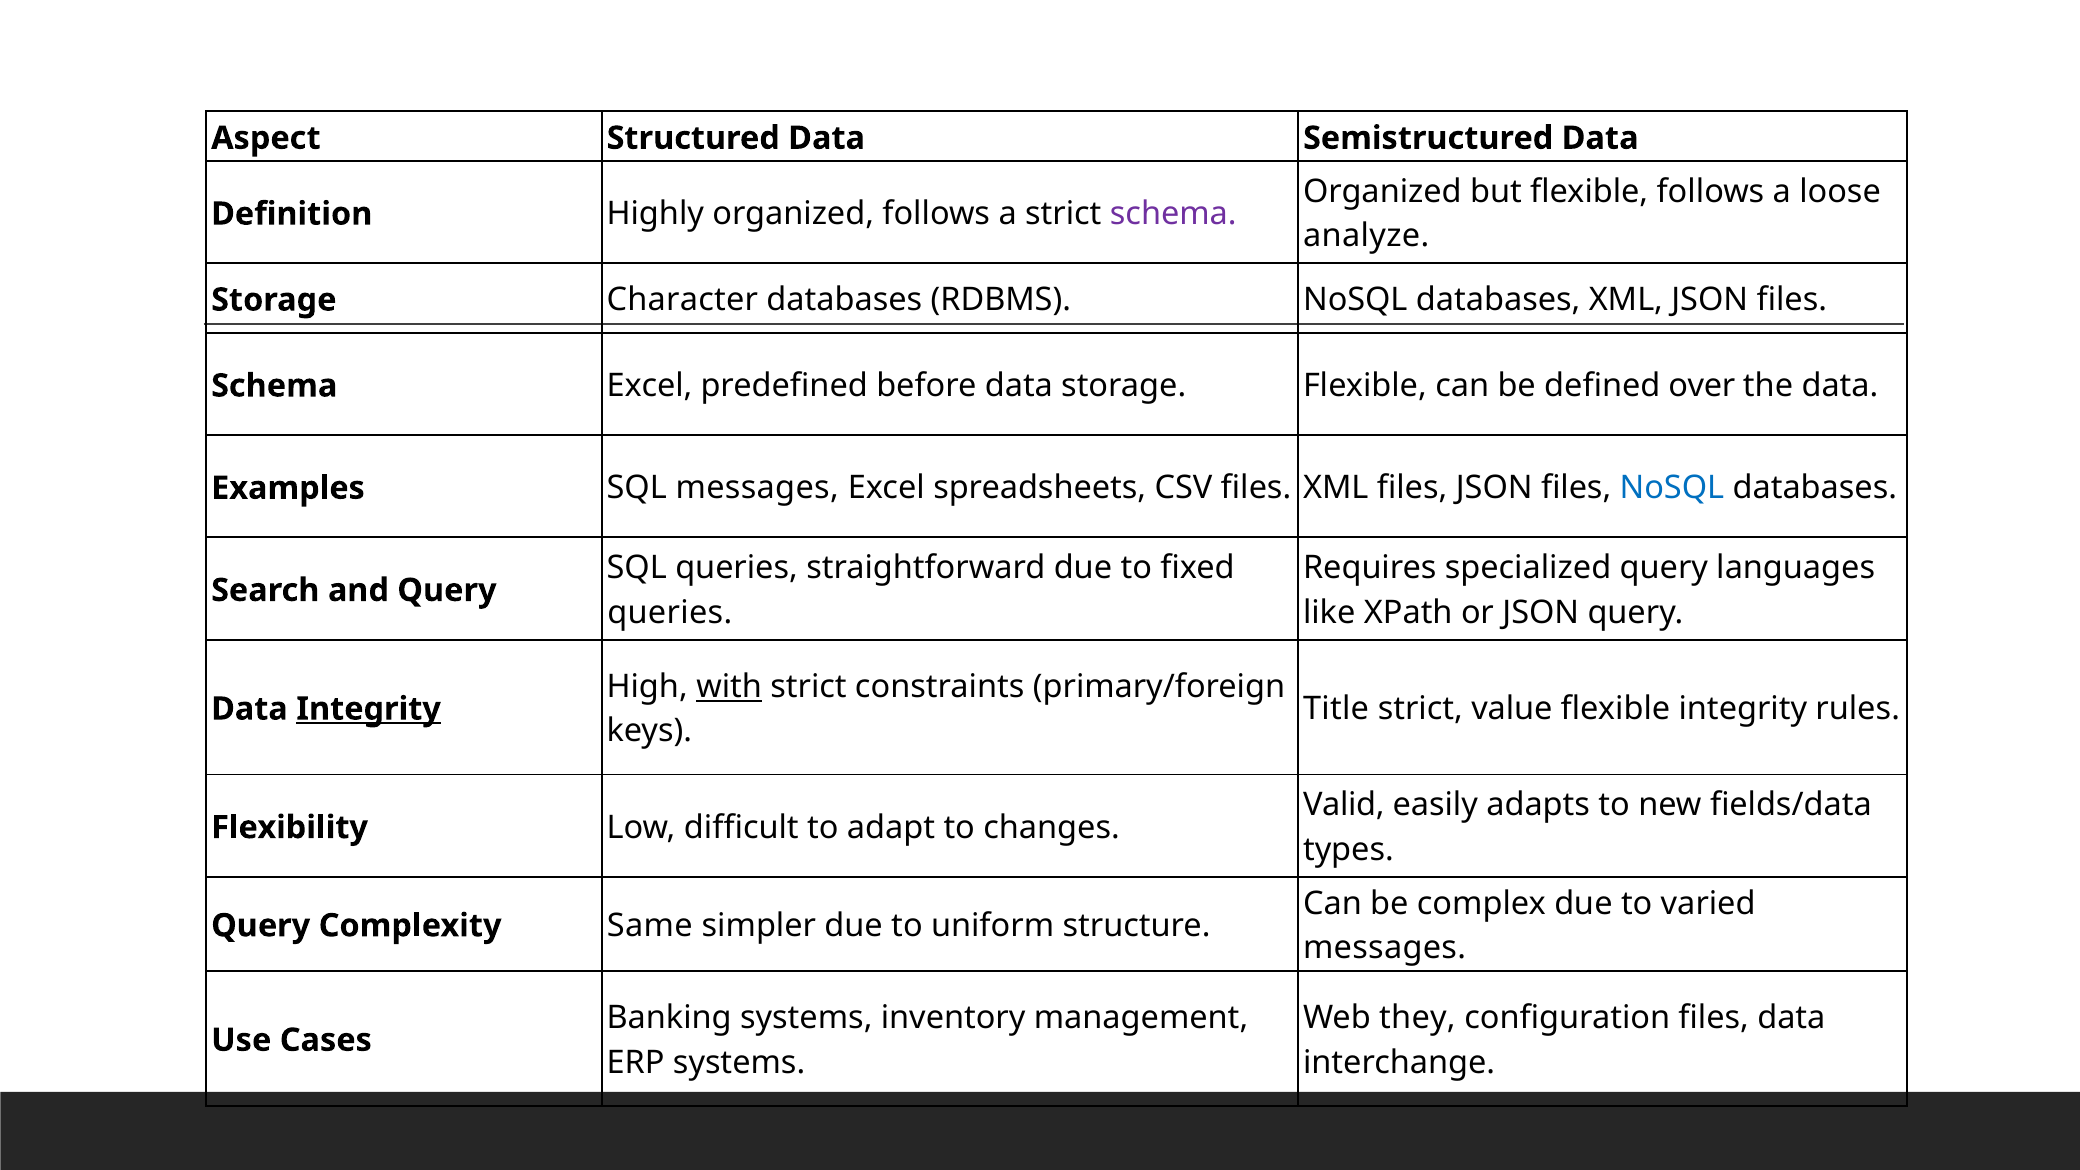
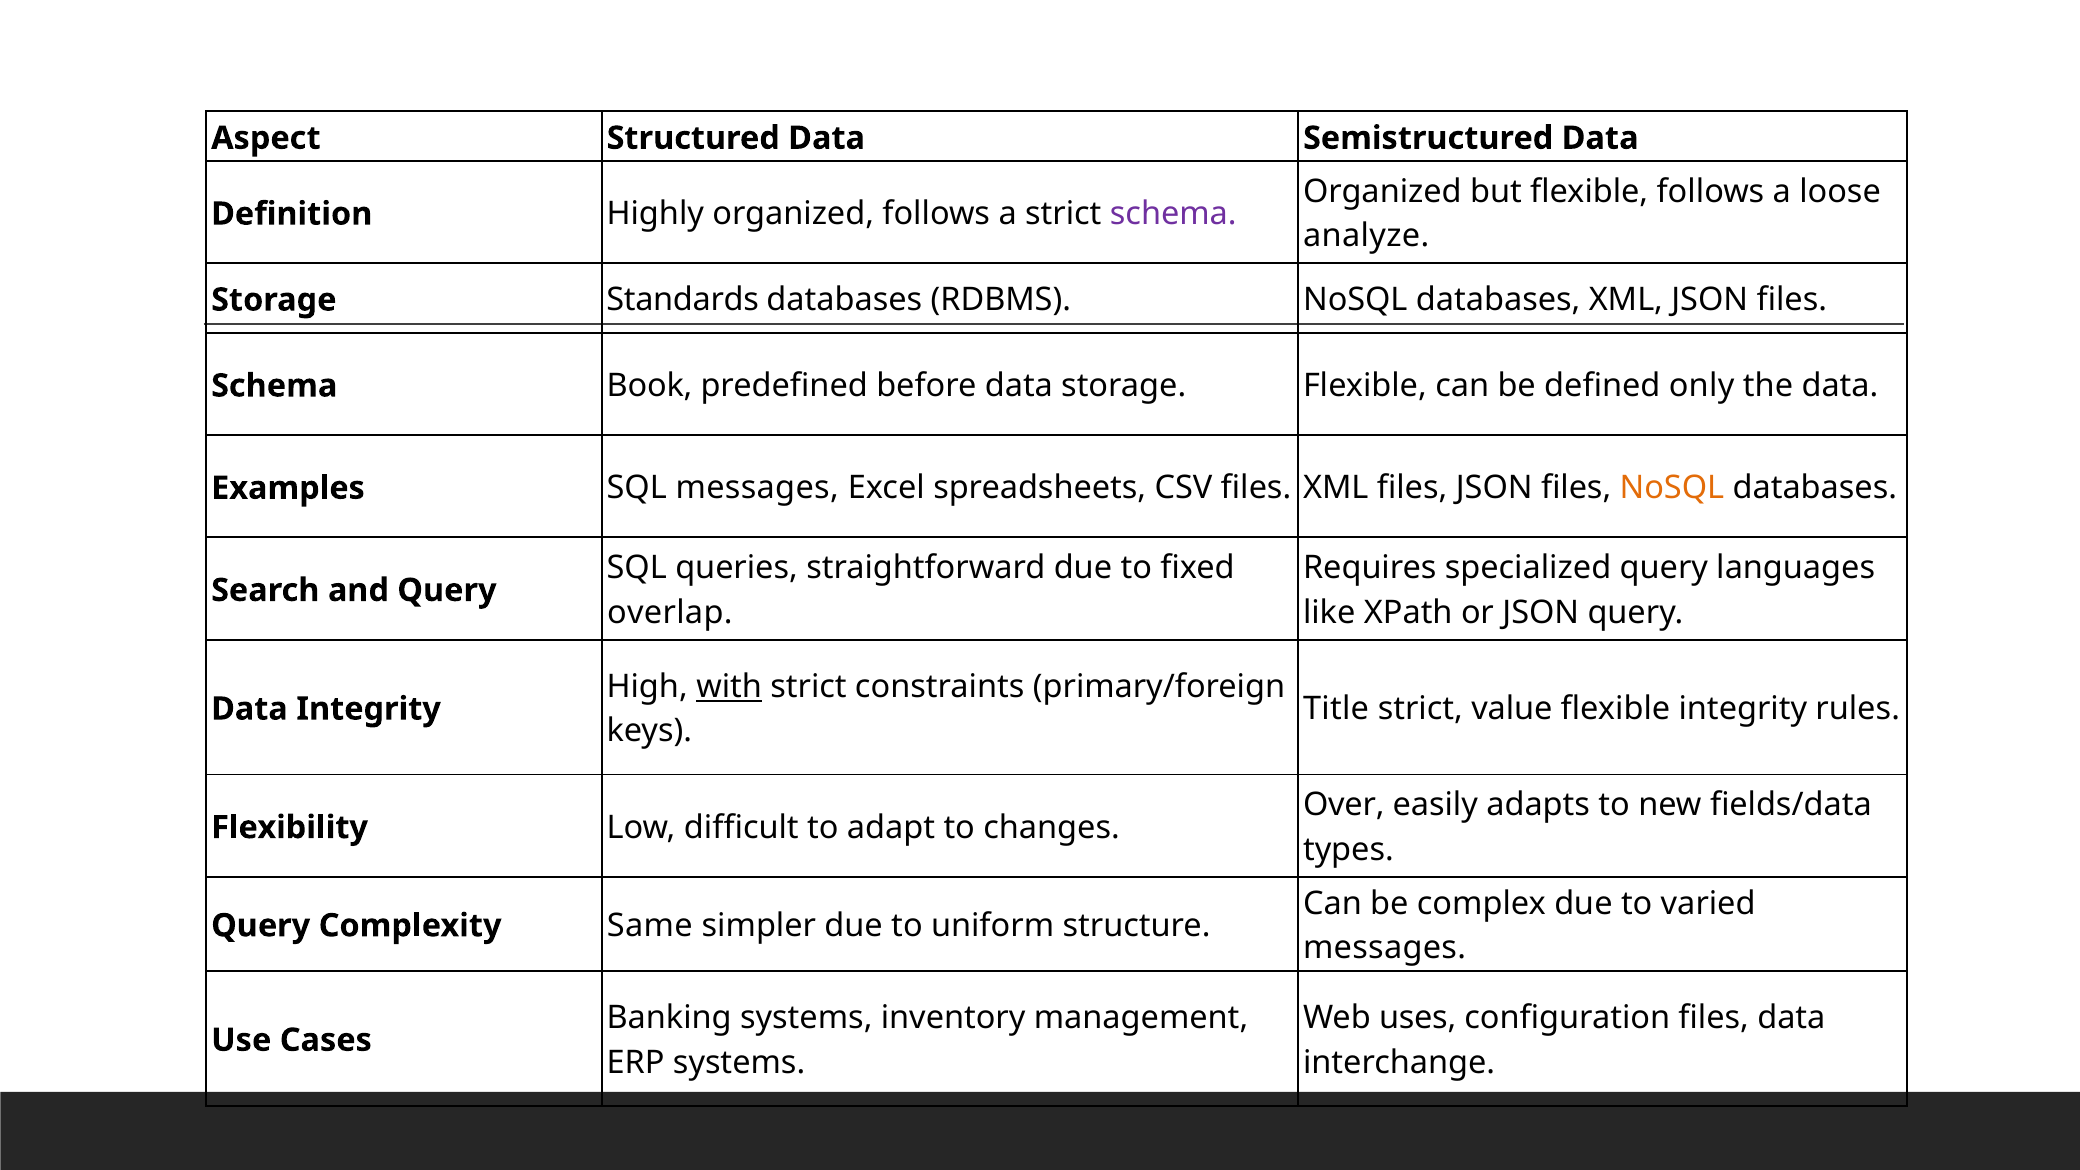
Character: Character -> Standards (683, 300)
Schema Excel: Excel -> Book (650, 386)
over: over -> only (1702, 386)
NoSQL colour: blue -> orange (1672, 488)
queries: queries -> overlap (670, 613)
Integrity underline: present -> none (369, 709)
Valid: Valid -> Over (1344, 805)
they: they -> uses (1418, 1018)
